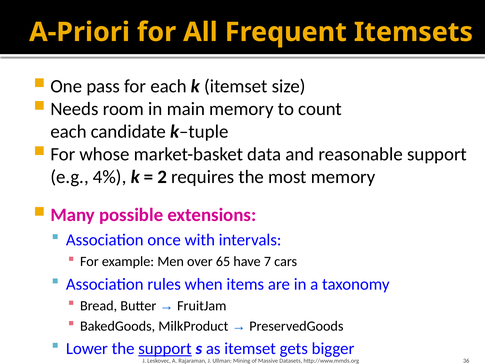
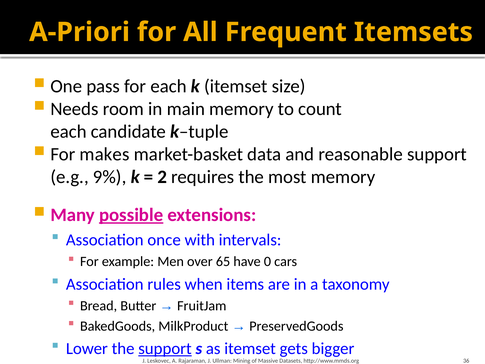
whose: whose -> makes (105, 154)
4%: 4% -> 9% (110, 177)
possible underline: none -> present (131, 215)
7: 7 -> 0 (267, 261)
